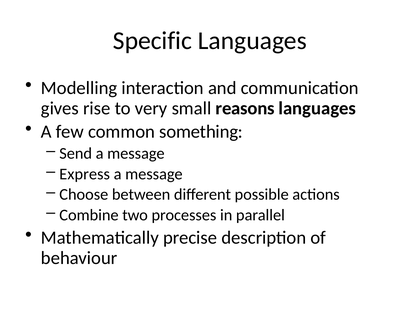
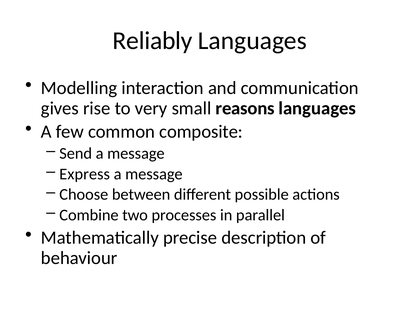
Specific: Specific -> Reliably (153, 41)
something: something -> composite (201, 132)
